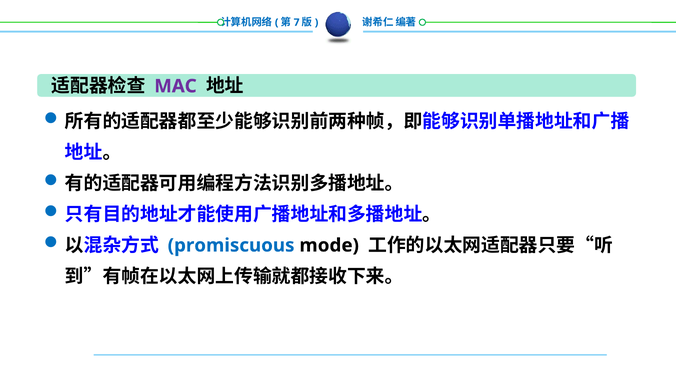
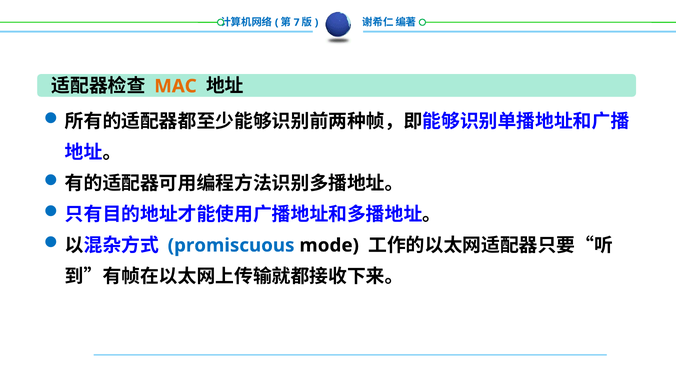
MAC colour: purple -> orange (175, 86)
